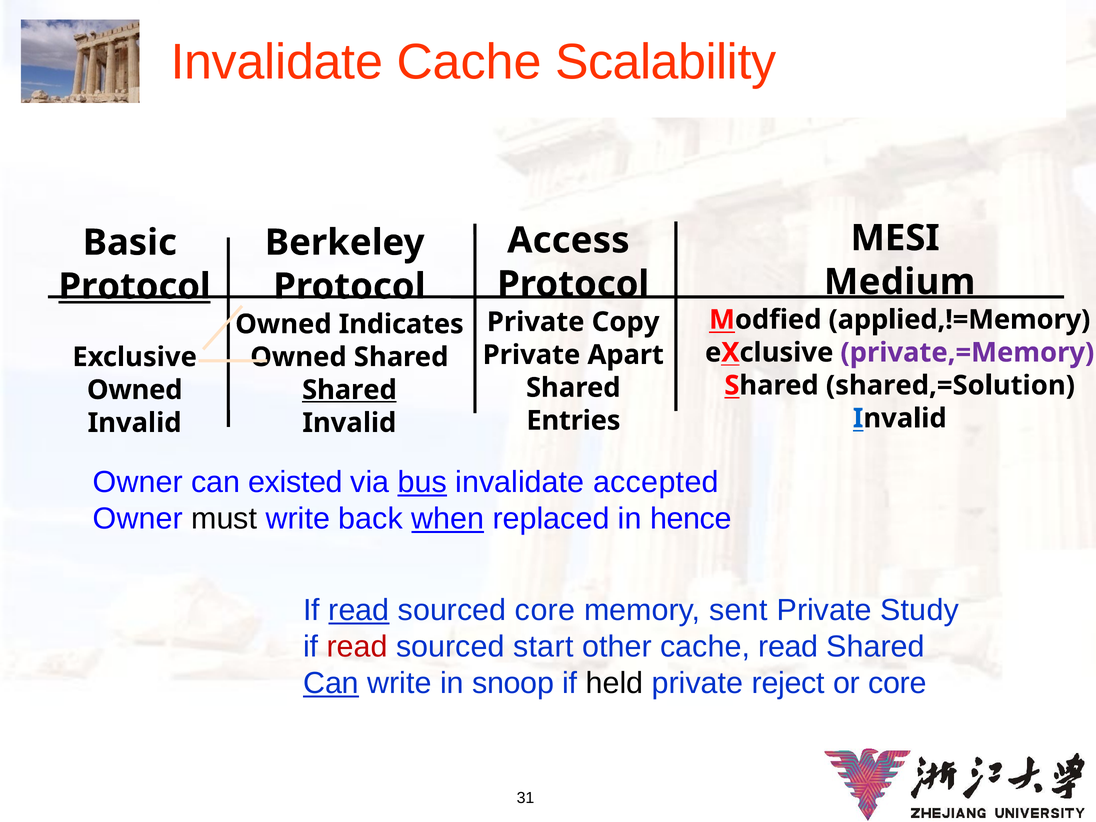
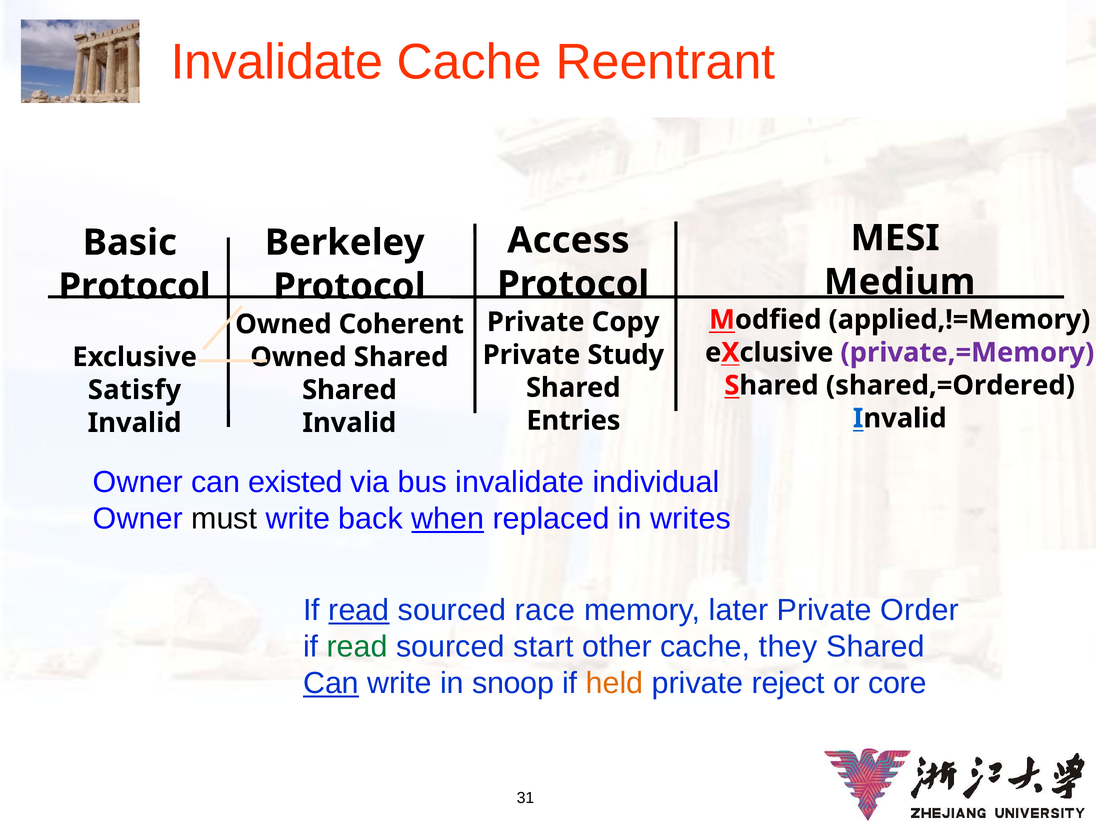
Scalability: Scalability -> Reentrant (665, 62)
Protocol underline: present -> none (135, 286)
Indicates: Indicates -> Coherent (401, 324)
Apart: Apart -> Study (626, 355)
shared,=Solution: shared,=Solution -> shared,=Ordered (950, 385)
Owned: Owned -> Satisfy (134, 390)
Shared underline: present -> none (349, 390)
bus underline: present -> none (422, 482)
accepted: accepted -> individual (656, 482)
hence: hence -> writes (691, 519)
sourced core: core -> race (545, 610)
sent: sent -> later (739, 610)
Study: Study -> Order (920, 610)
read colour: red -> green (357, 647)
cache read: read -> they (788, 647)
held colour: black -> orange (615, 683)
